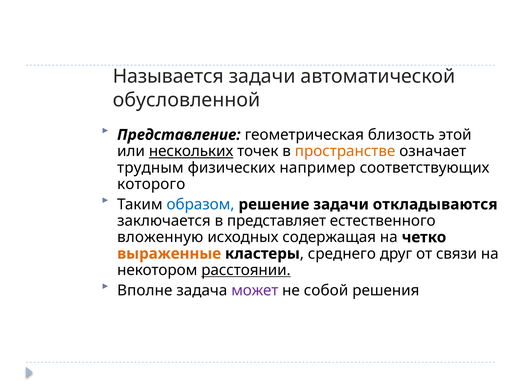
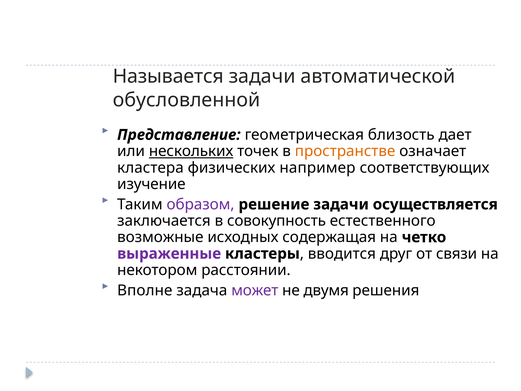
этой: этой -> дает (455, 135)
трудным: трудным -> кластера (150, 168)
которого: которого -> изучение (151, 184)
образом colour: blue -> purple (200, 204)
откладываются: откладываются -> осуществляется (435, 204)
представляет: представляет -> совокупность (277, 221)
вложенную: вложенную -> возможные (160, 237)
выраженные colour: orange -> purple (169, 254)
среднего: среднего -> вводится (342, 254)
расстоянии underline: present -> none (246, 270)
собой: собой -> двумя (326, 290)
